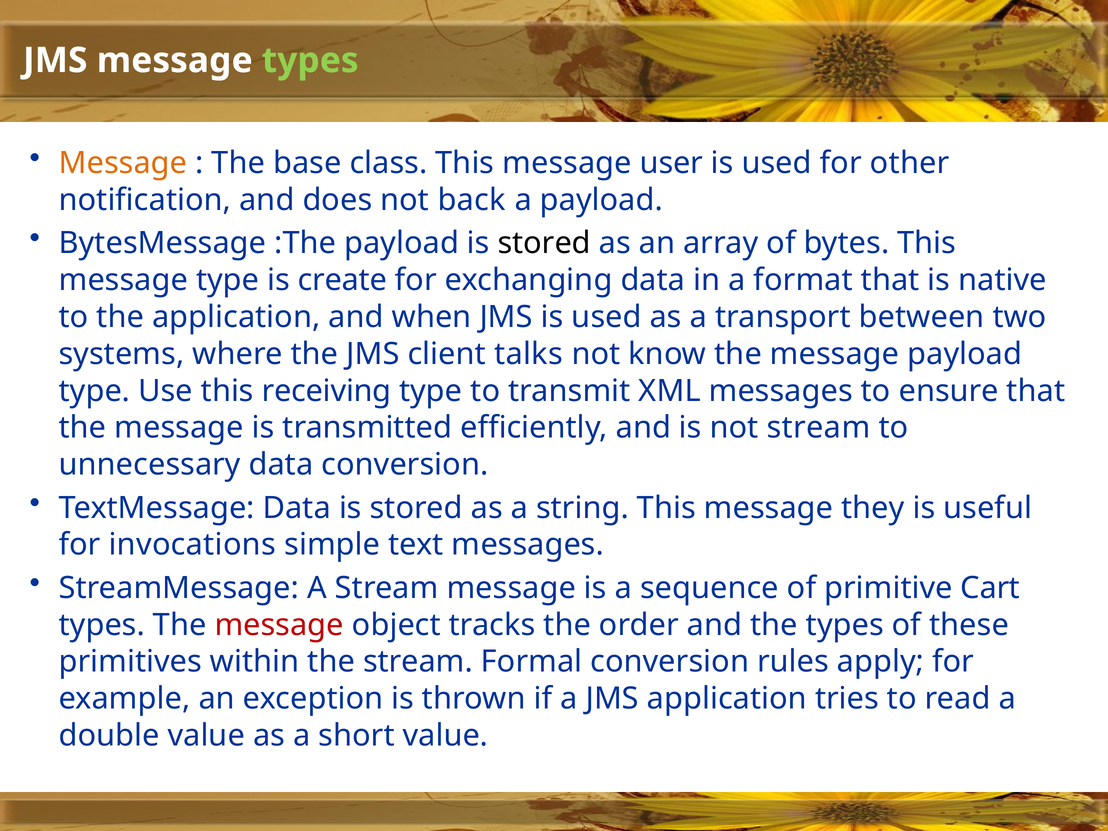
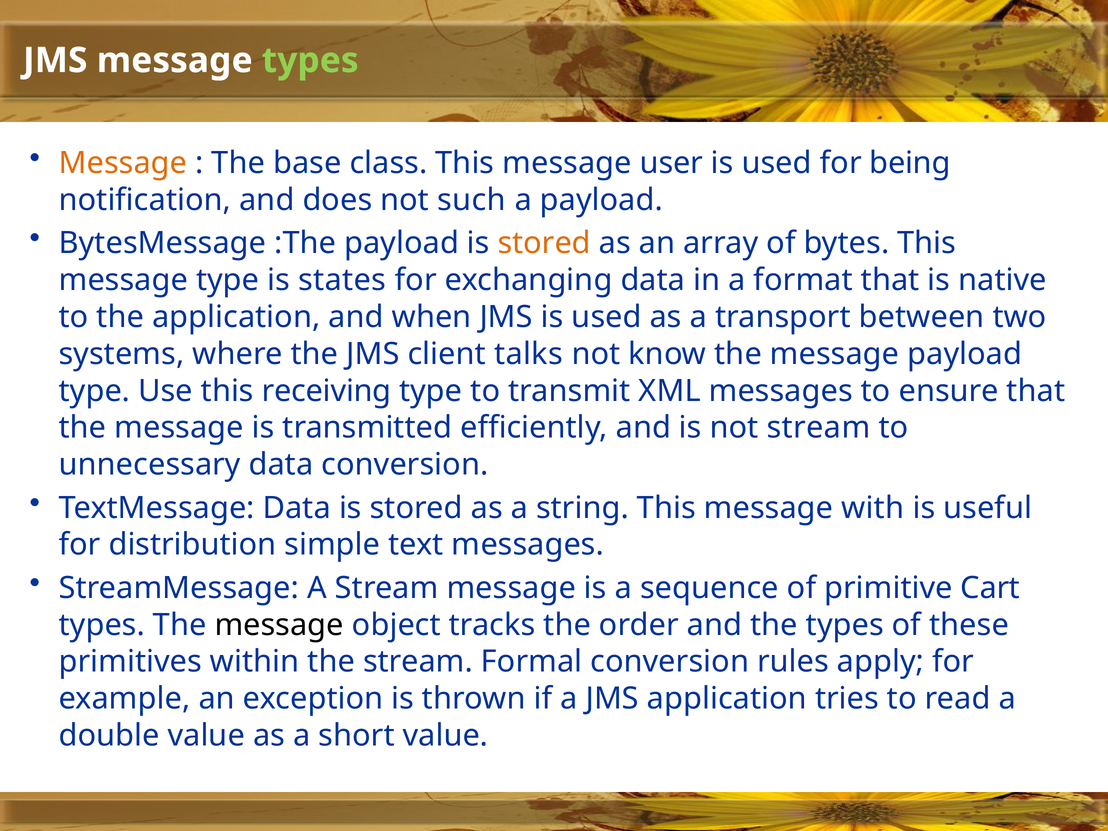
other: other -> being (910, 163)
back: back -> such (472, 200)
stored colour: black -> orange (544, 243)
create: create -> states (342, 280)
they: they -> with (873, 508)
invocations: invocations -> distribution (192, 545)
message colour: red -> black (279, 625)
